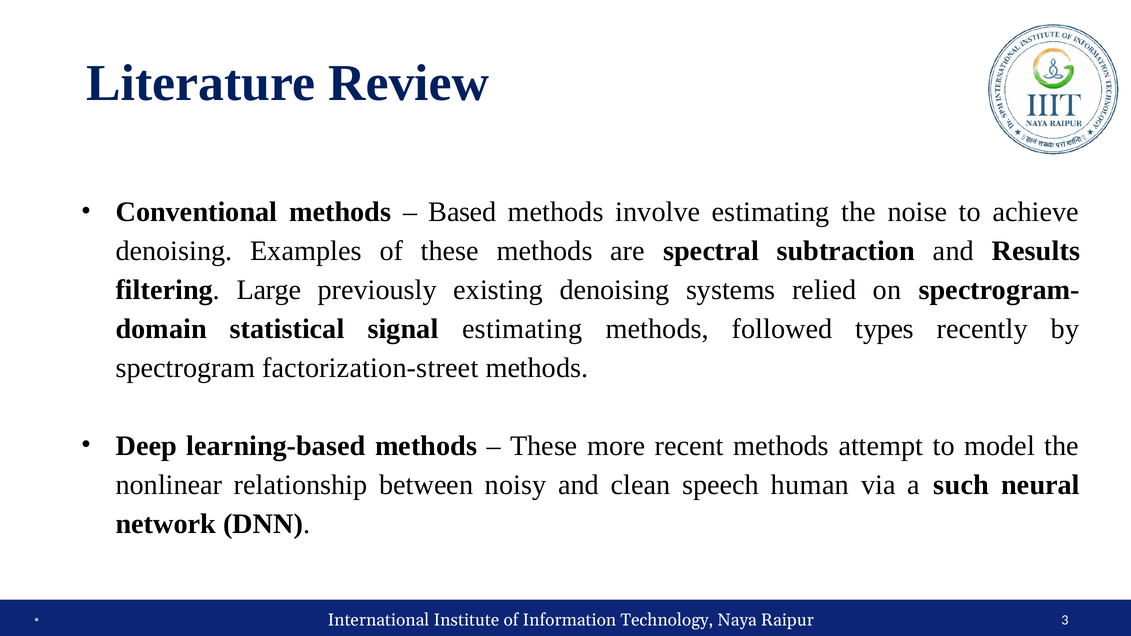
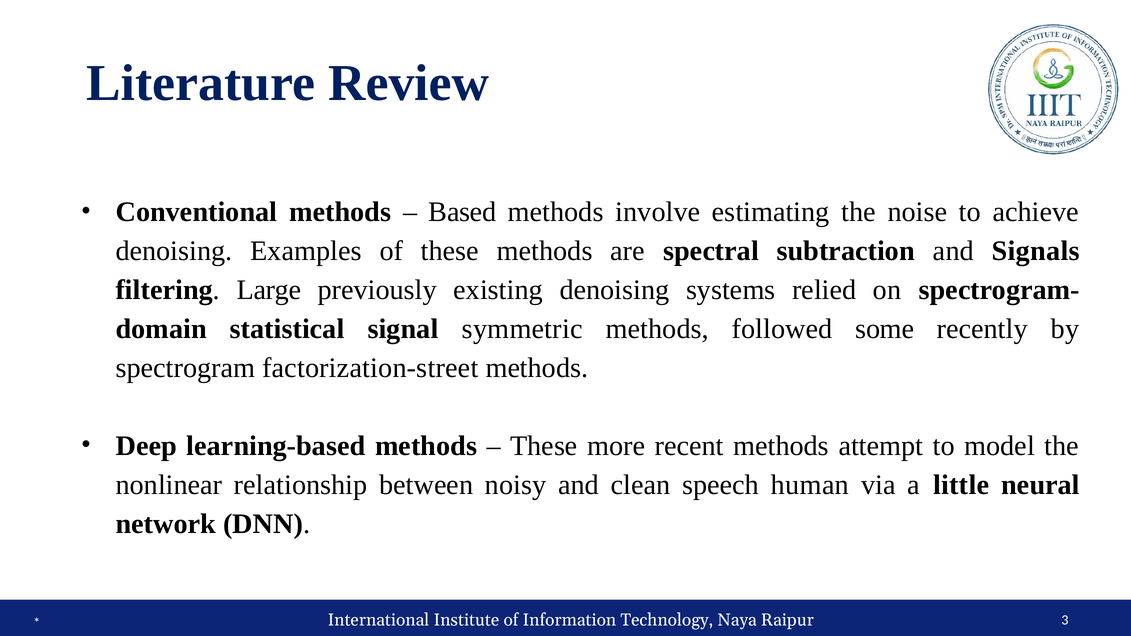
Results: Results -> Signals (1036, 251)
signal estimating: estimating -> symmetric (522, 329)
types: types -> some (885, 329)
such: such -> little (961, 485)
